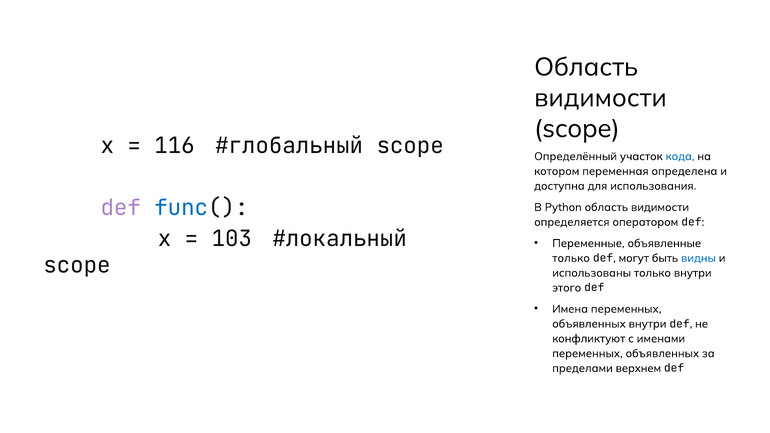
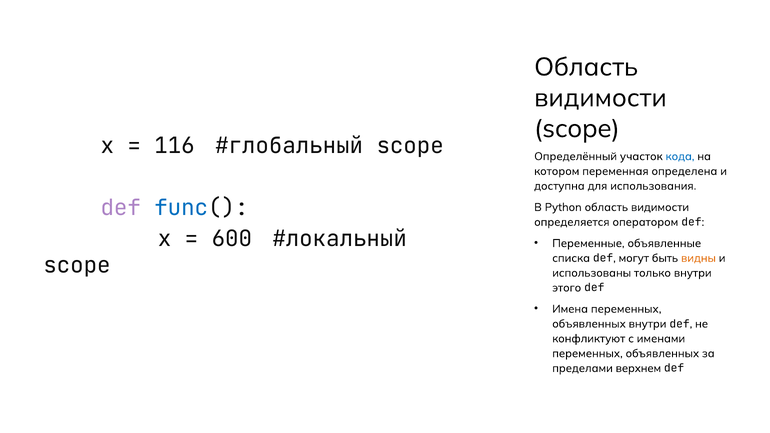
103: 103 -> 600 (232, 239)
только: только -> списка (571, 258)
видны colour: blue -> orange (698, 258)
